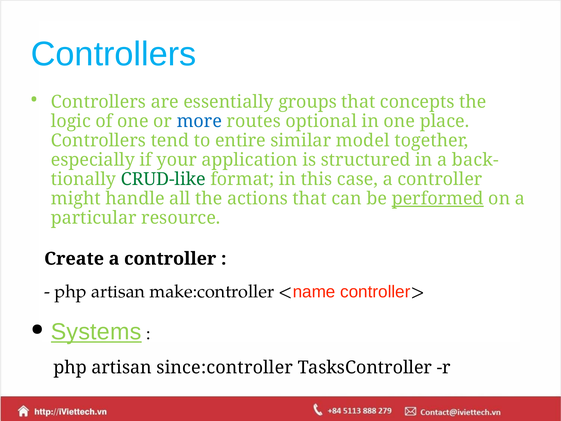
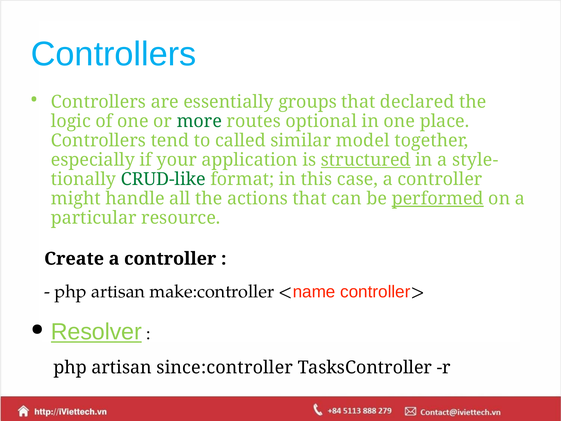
concepts: concepts -> declared (417, 102)
more colour: blue -> green (199, 121)
entire: entire -> called (240, 140)
structured underline: none -> present (366, 160)
back‐: back‐ -> style‐ (475, 160)
Systems: Systems -> Resolver (96, 331)
